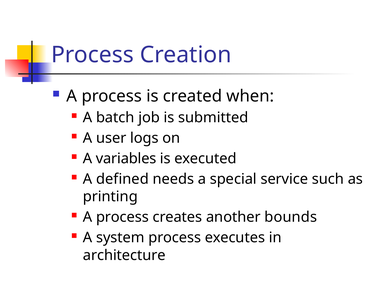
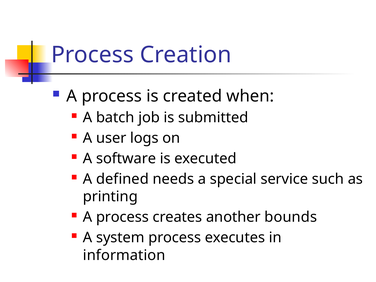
variables: variables -> software (126, 159)
architecture: architecture -> information (124, 255)
